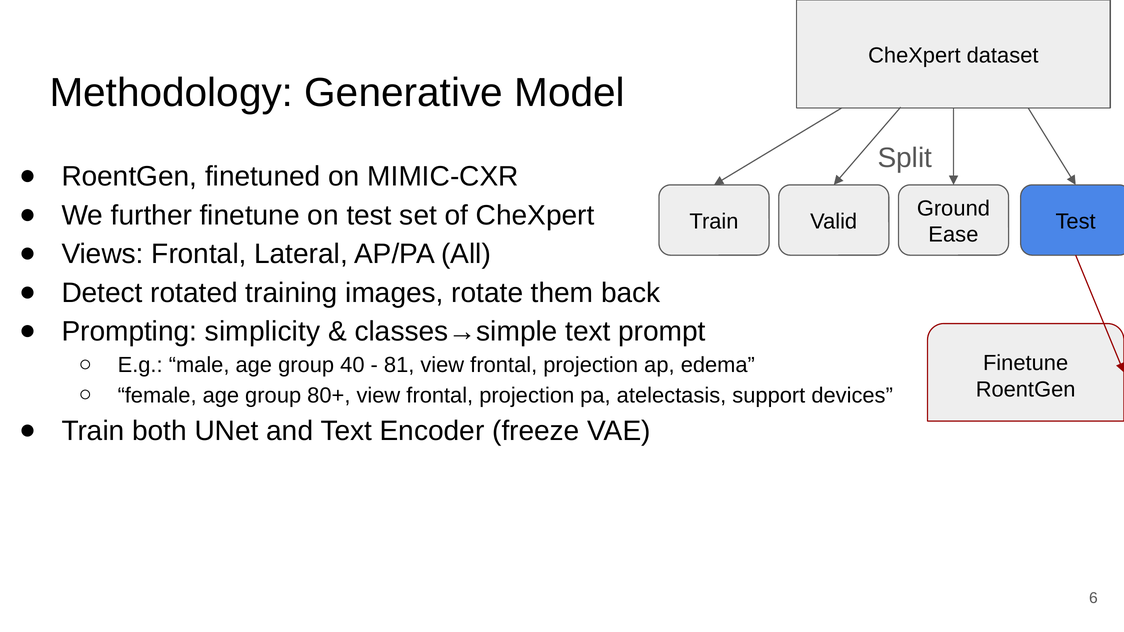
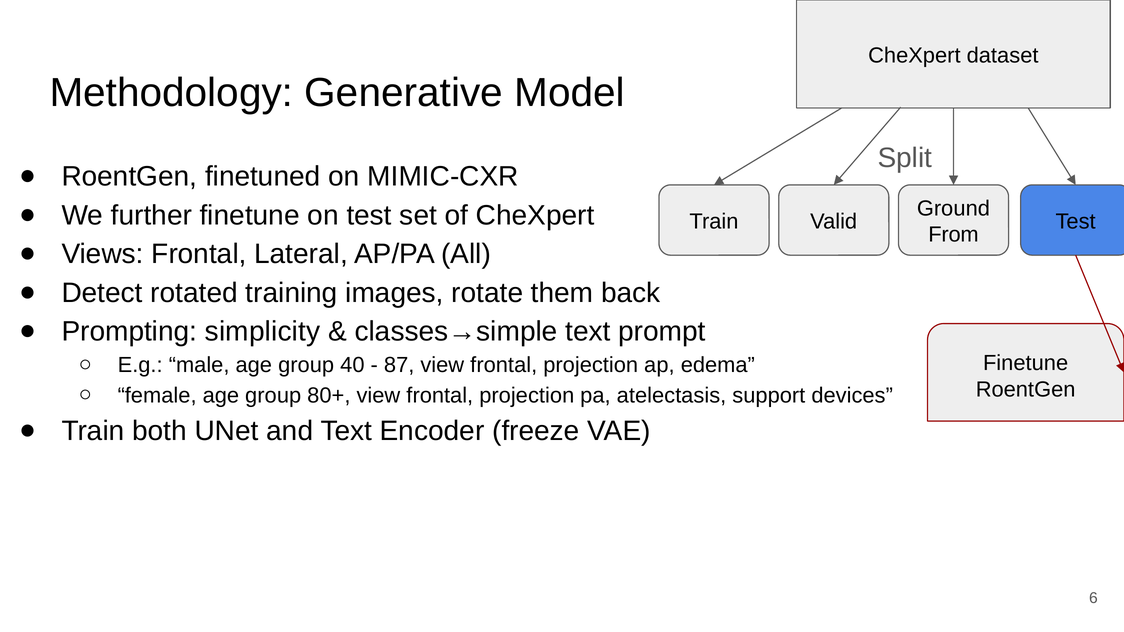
Ease: Ease -> From (954, 235)
81: 81 -> 87 (399, 365)
